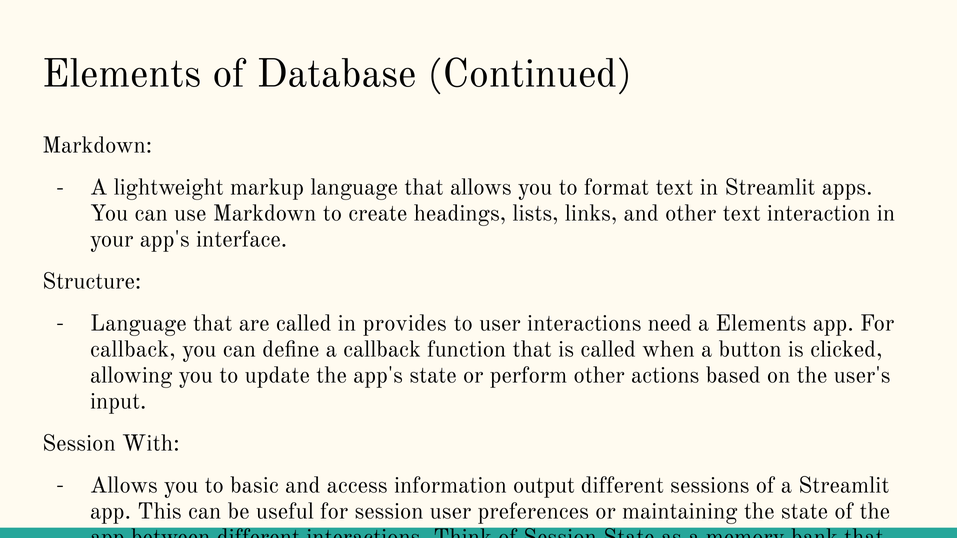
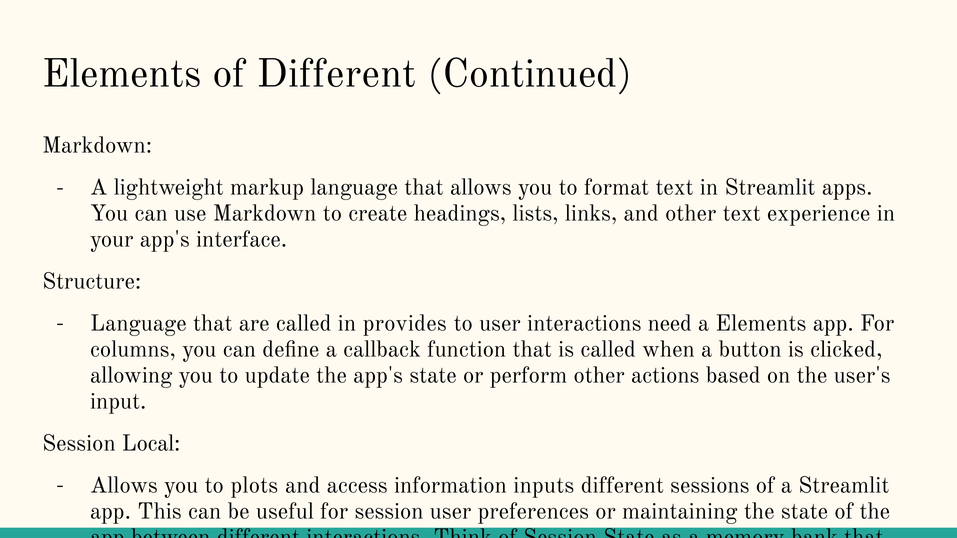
of Database: Database -> Different (337, 73)
text interaction: interaction -> experience (819, 213)
callback: callback -> columns (133, 349)
With: With -> Local (151, 443)
basic: basic -> plots (254, 485)
output: output -> inputs (544, 485)
